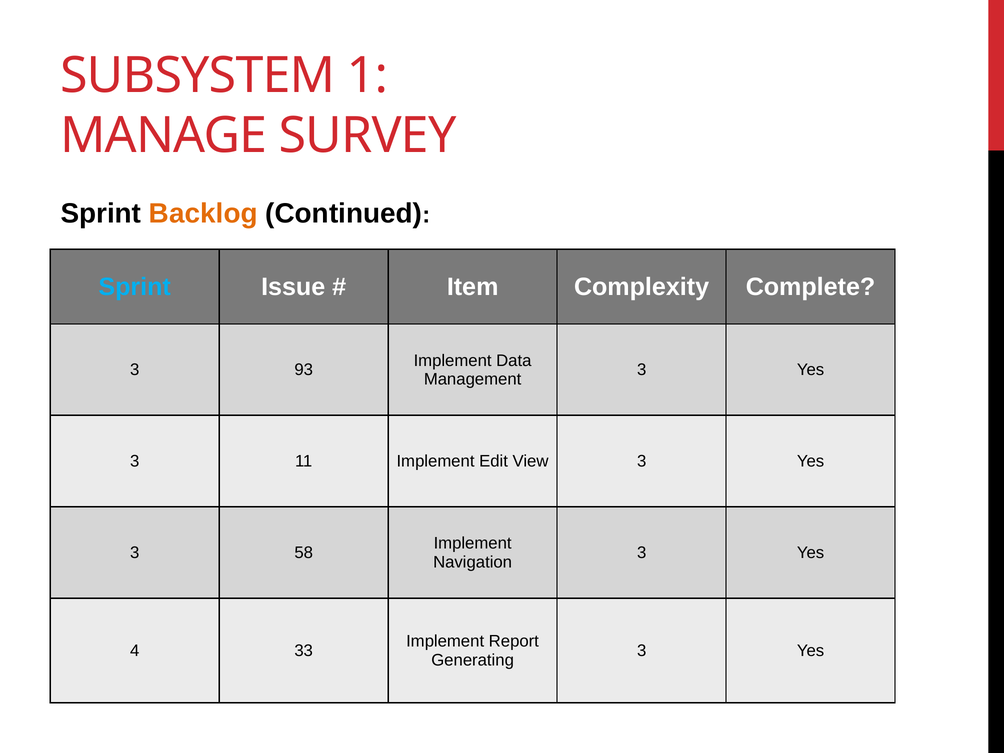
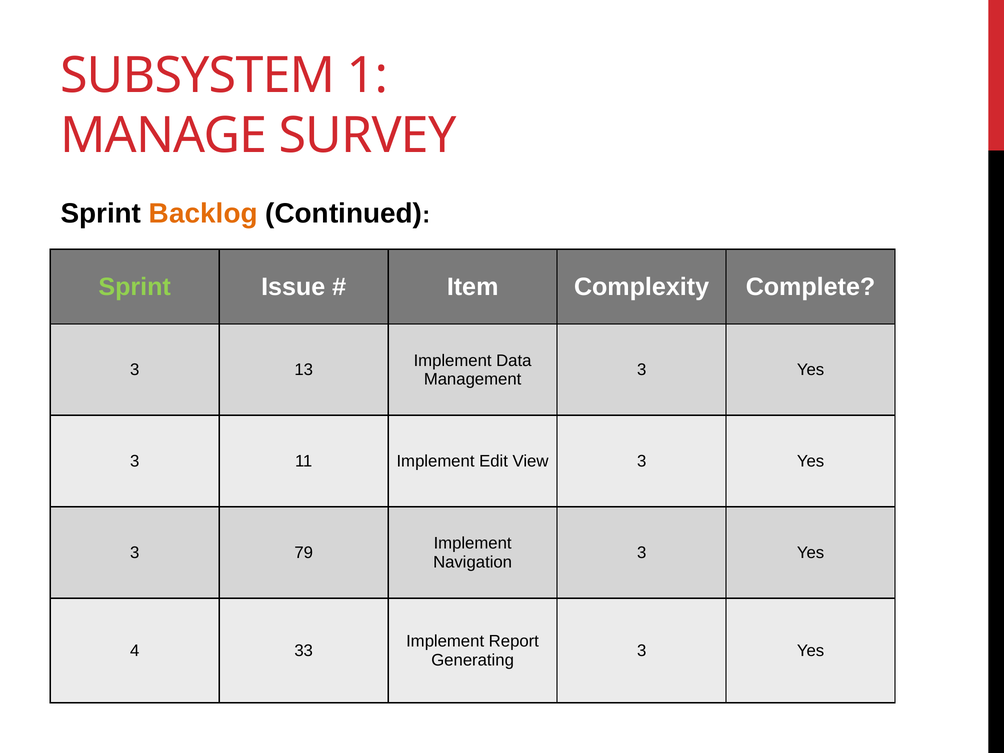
Sprint colour: light blue -> light green (135, 287)
93: 93 -> 13 (304, 370)
58: 58 -> 79 (304, 553)
